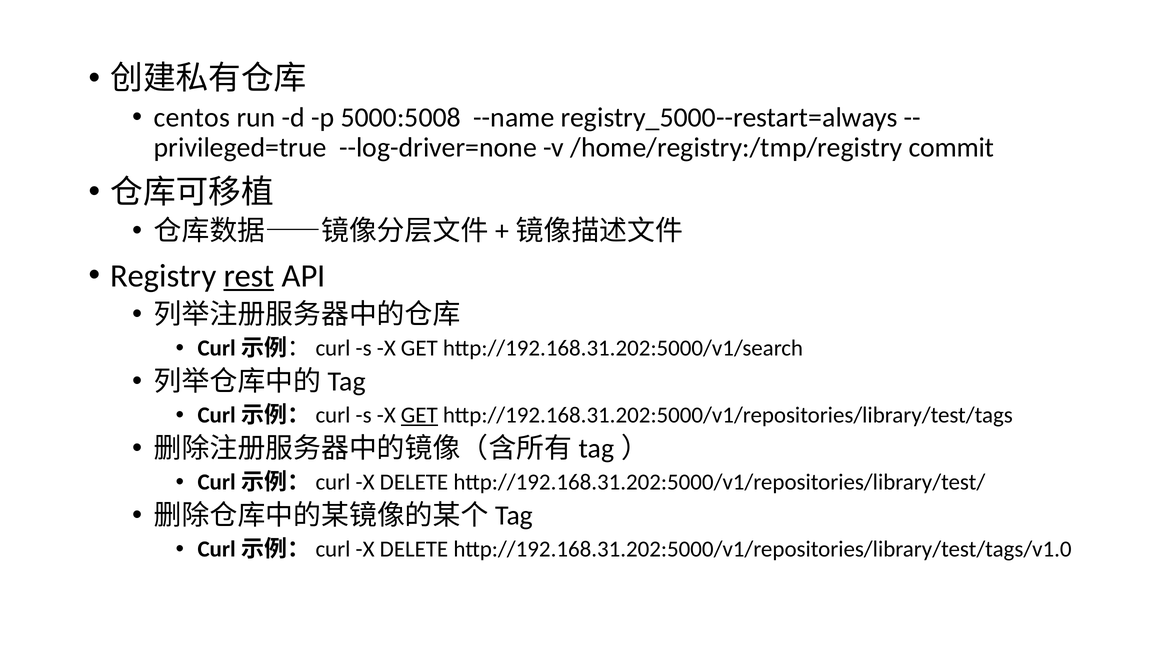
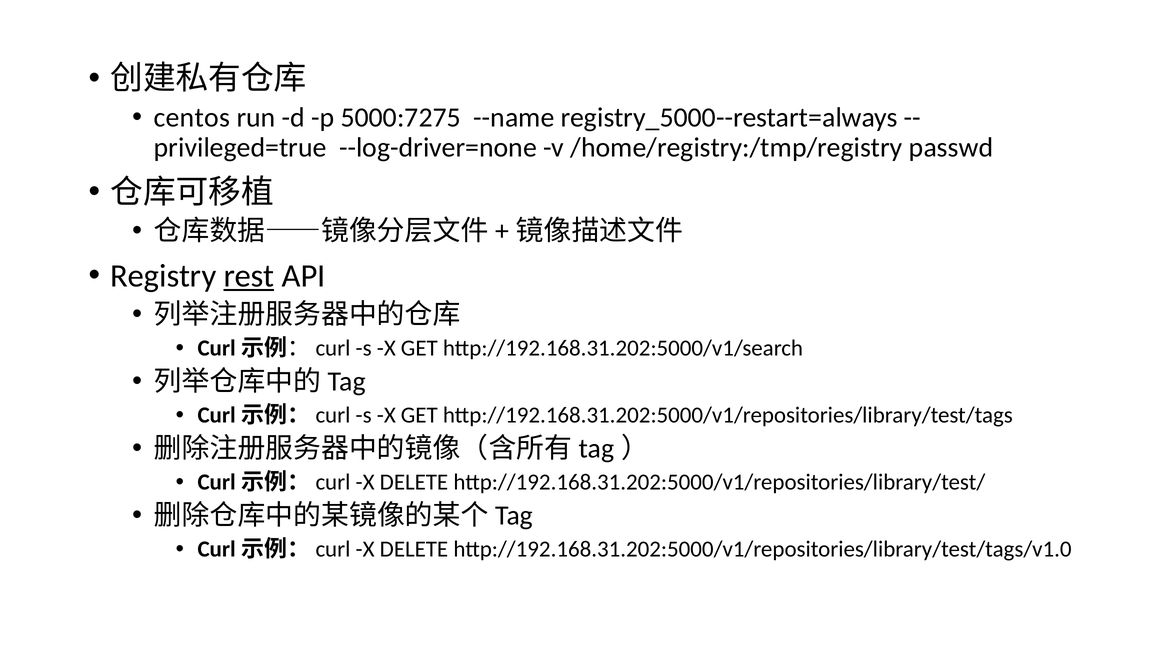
5000:5008: 5000:5008 -> 5000:7275 (401, 117)
commit: commit -> passwd (951, 147)
GET underline: present -> none (419, 415)
